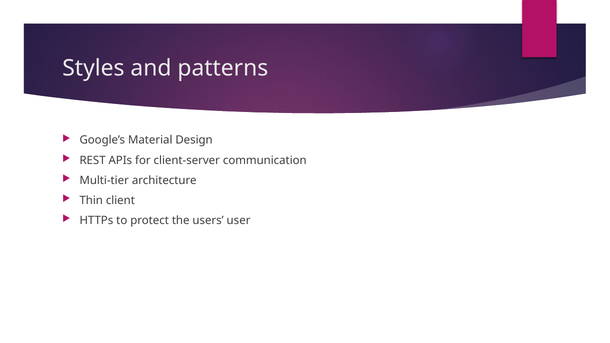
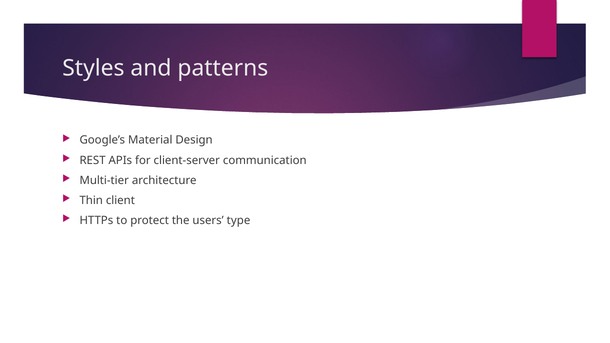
user: user -> type (239, 221)
